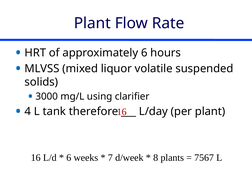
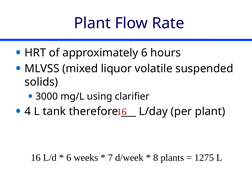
7567: 7567 -> 1275 (204, 158)
